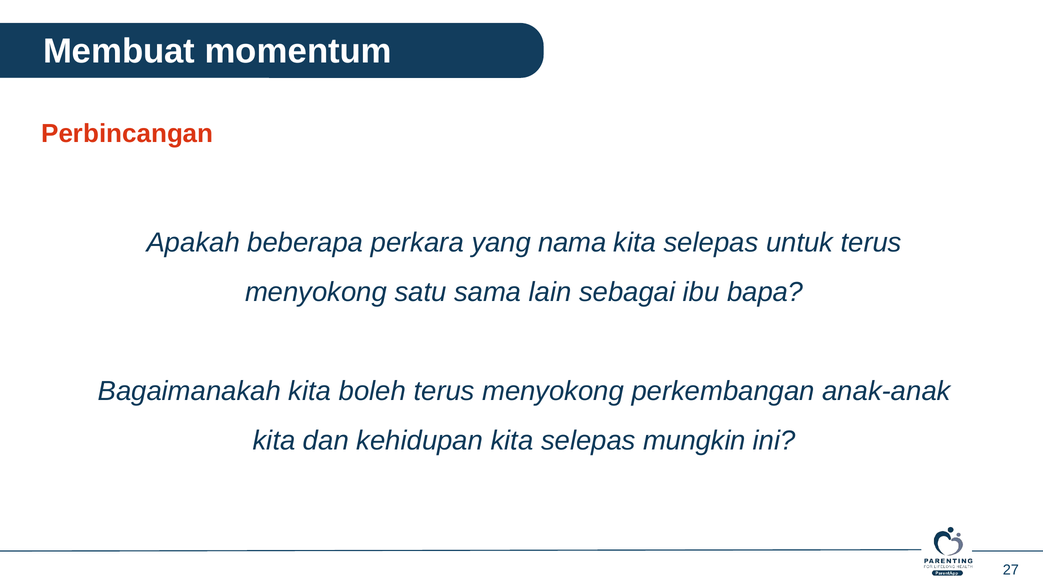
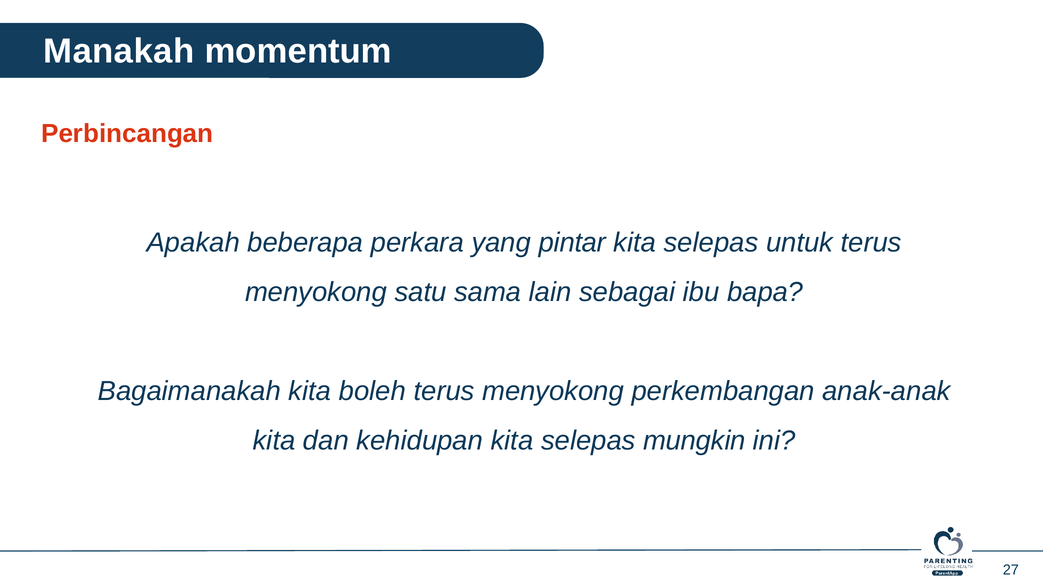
Membuat: Membuat -> Manakah (119, 51)
nama: nama -> pintar (572, 243)
